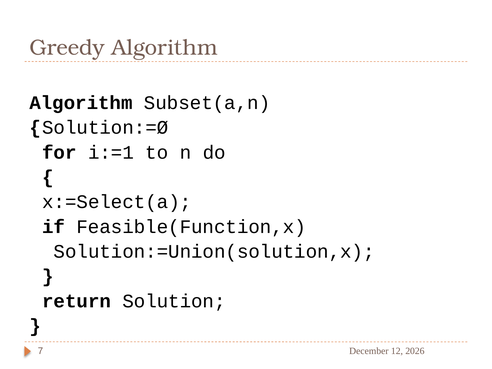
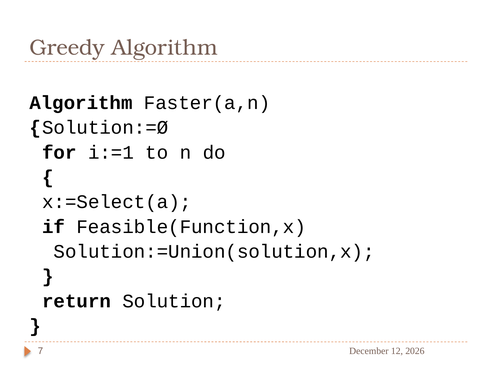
Subset(a,n: Subset(a,n -> Faster(a,n (207, 103)
